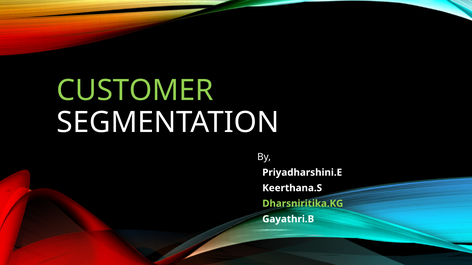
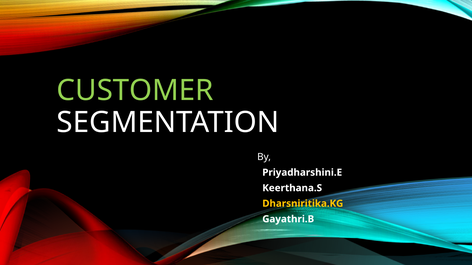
Dharsniritika.KG colour: light green -> yellow (303, 204)
